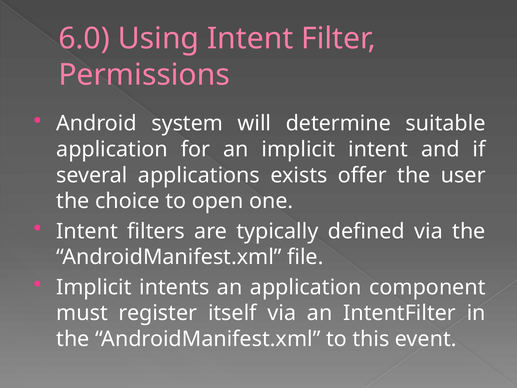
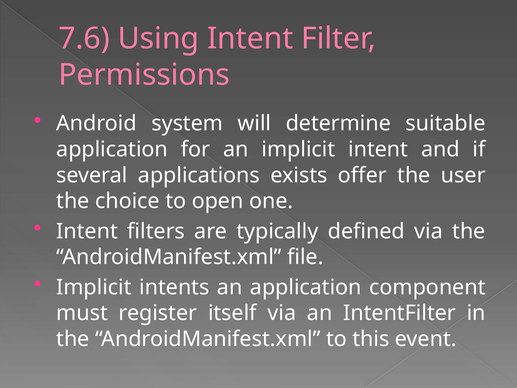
6.0: 6.0 -> 7.6 (84, 39)
